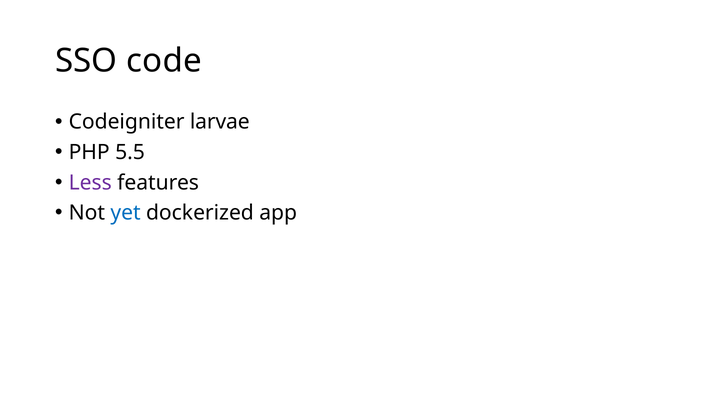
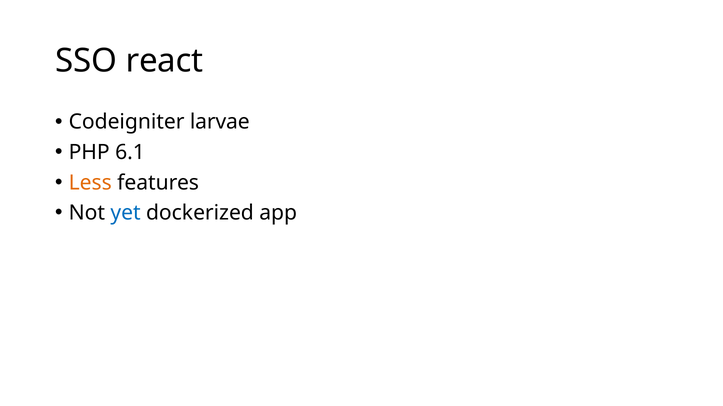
code: code -> react (164, 61)
5.5: 5.5 -> 6.1 (130, 153)
Less colour: purple -> orange (90, 183)
